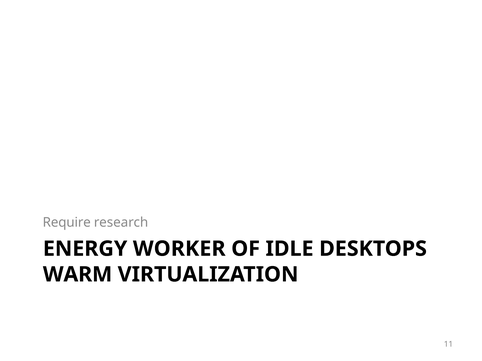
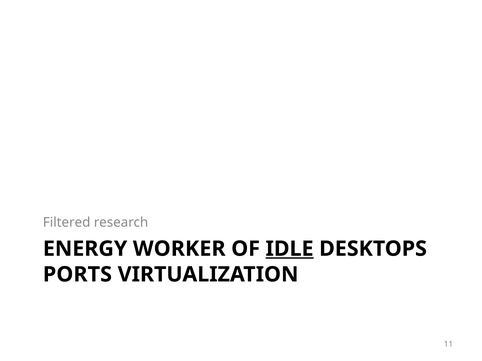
Require: Require -> Filtered (67, 223)
IDLE underline: none -> present (290, 249)
WARM: WARM -> PORTS (77, 275)
